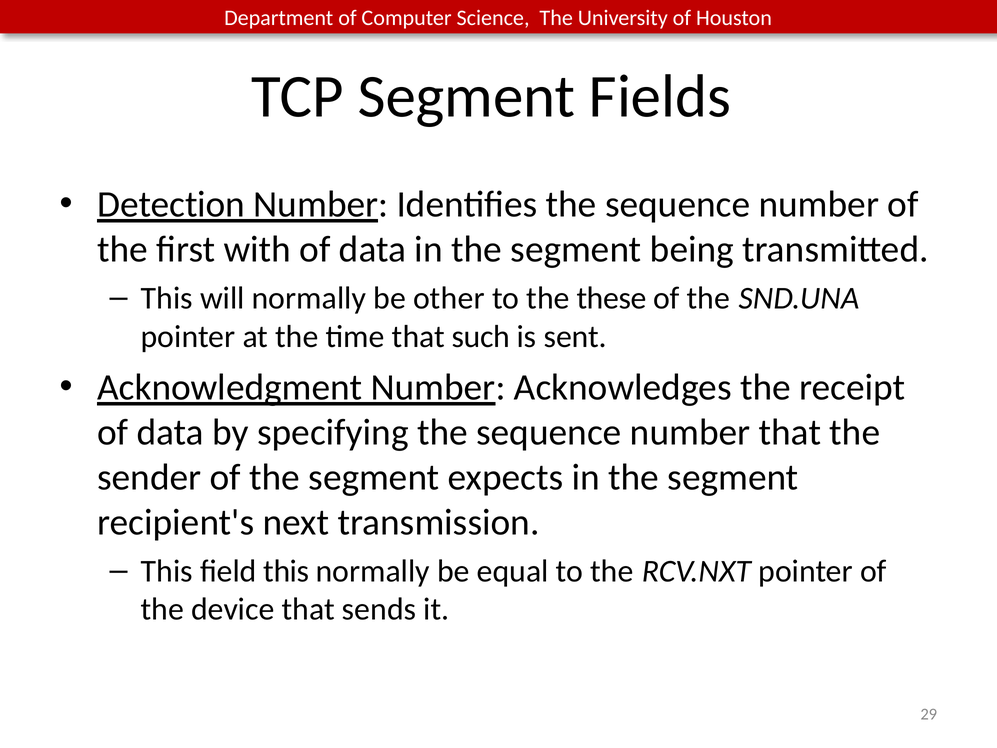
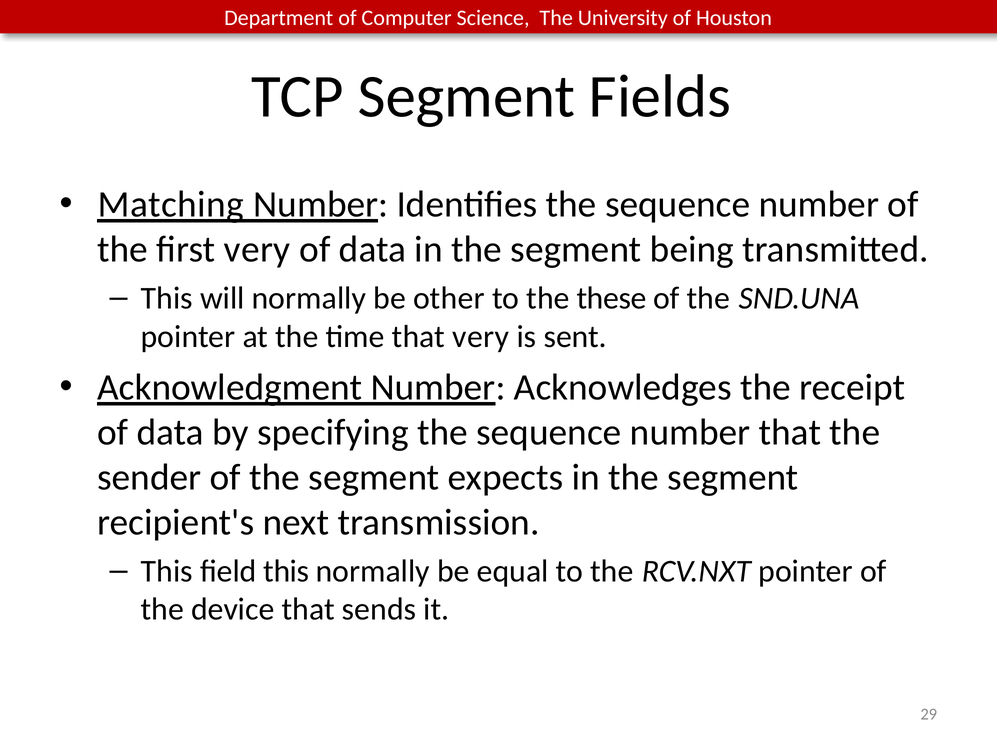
Detection: Detection -> Matching (171, 205)
first with: with -> very (257, 249)
that such: such -> very (481, 337)
